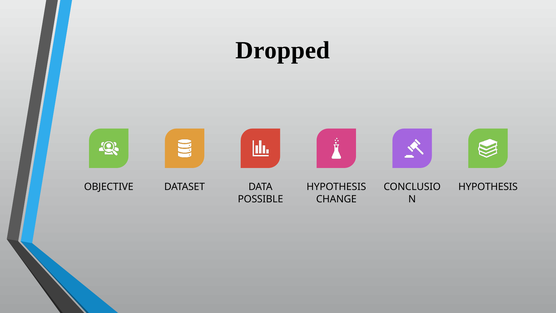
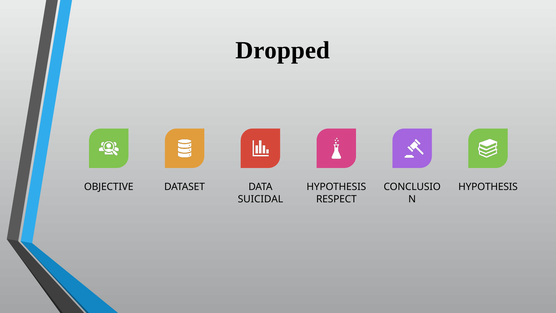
POSSIBLE: POSSIBLE -> SUICIDAL (260, 199)
CHANGE: CHANGE -> RESPECT (336, 199)
